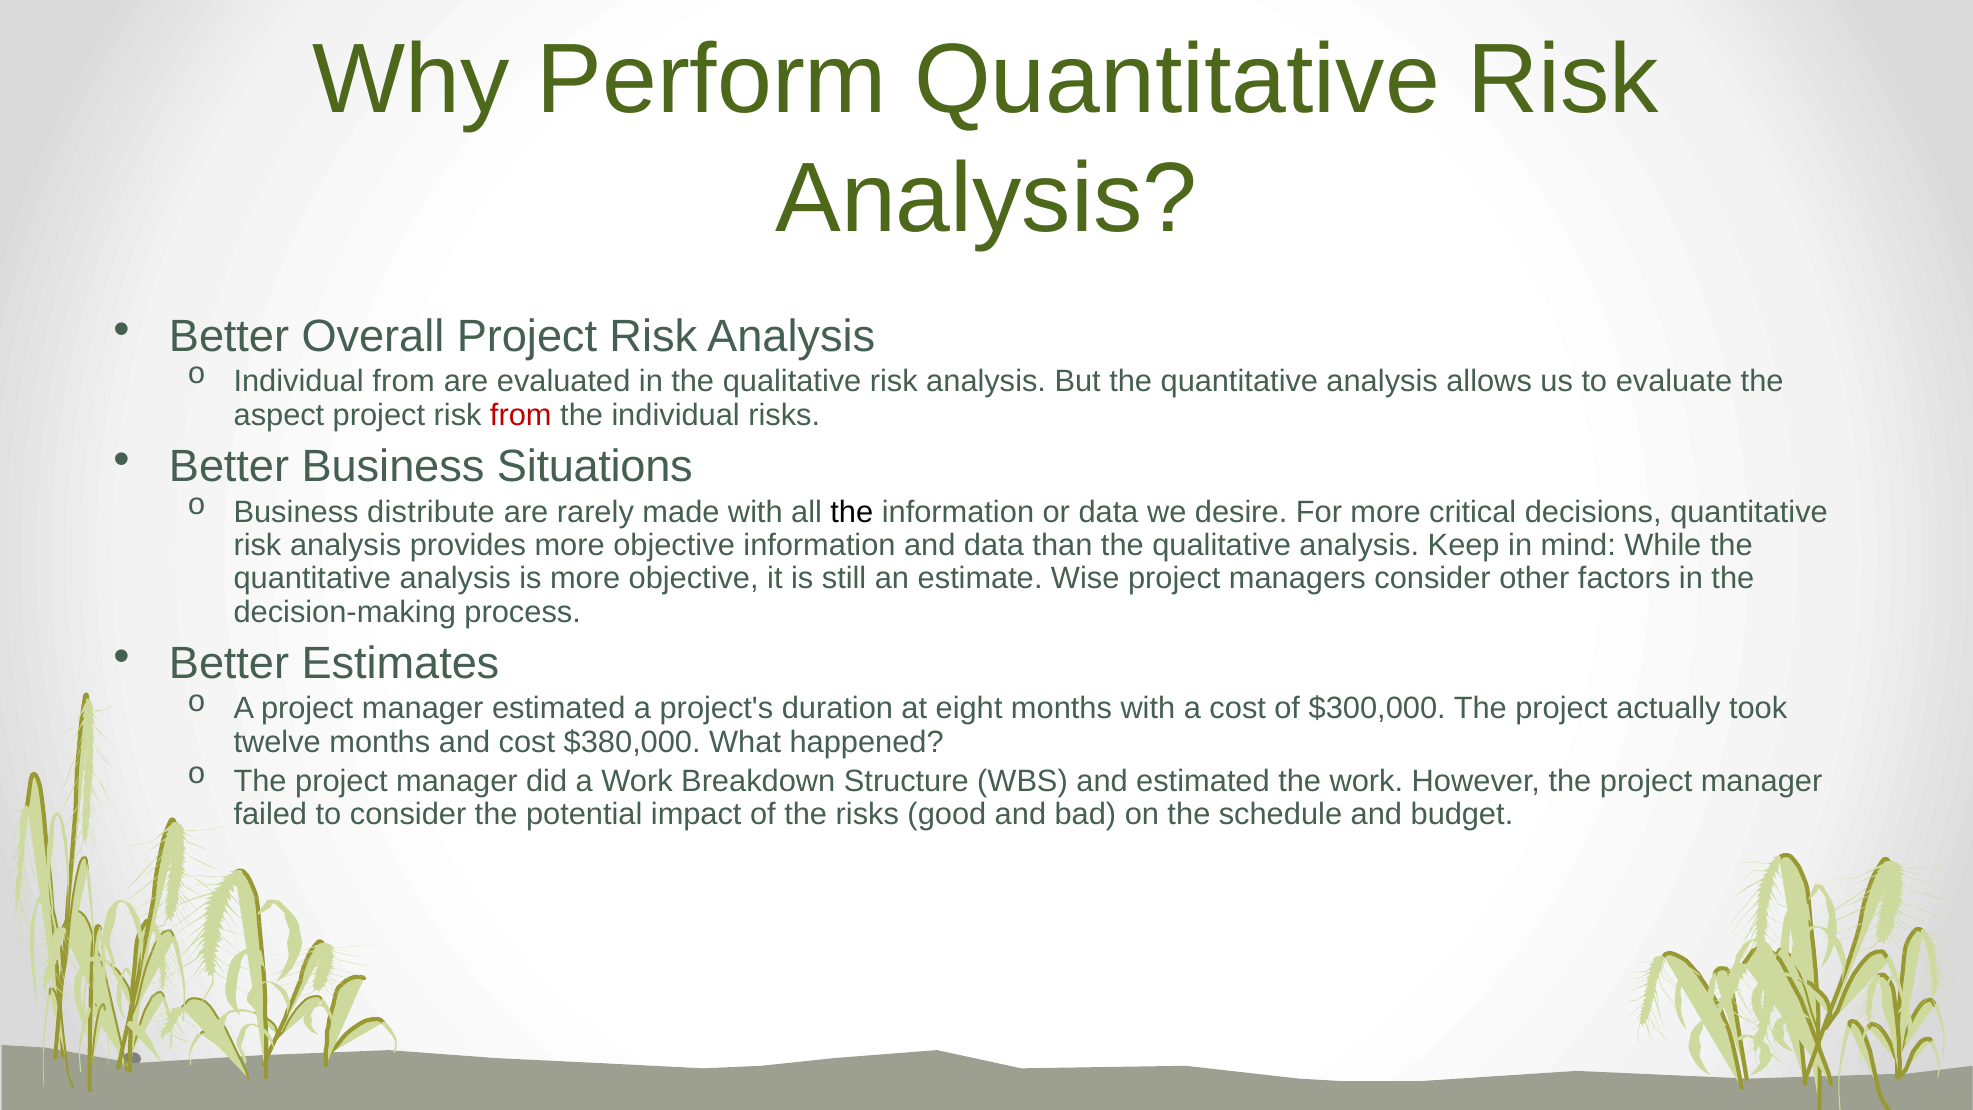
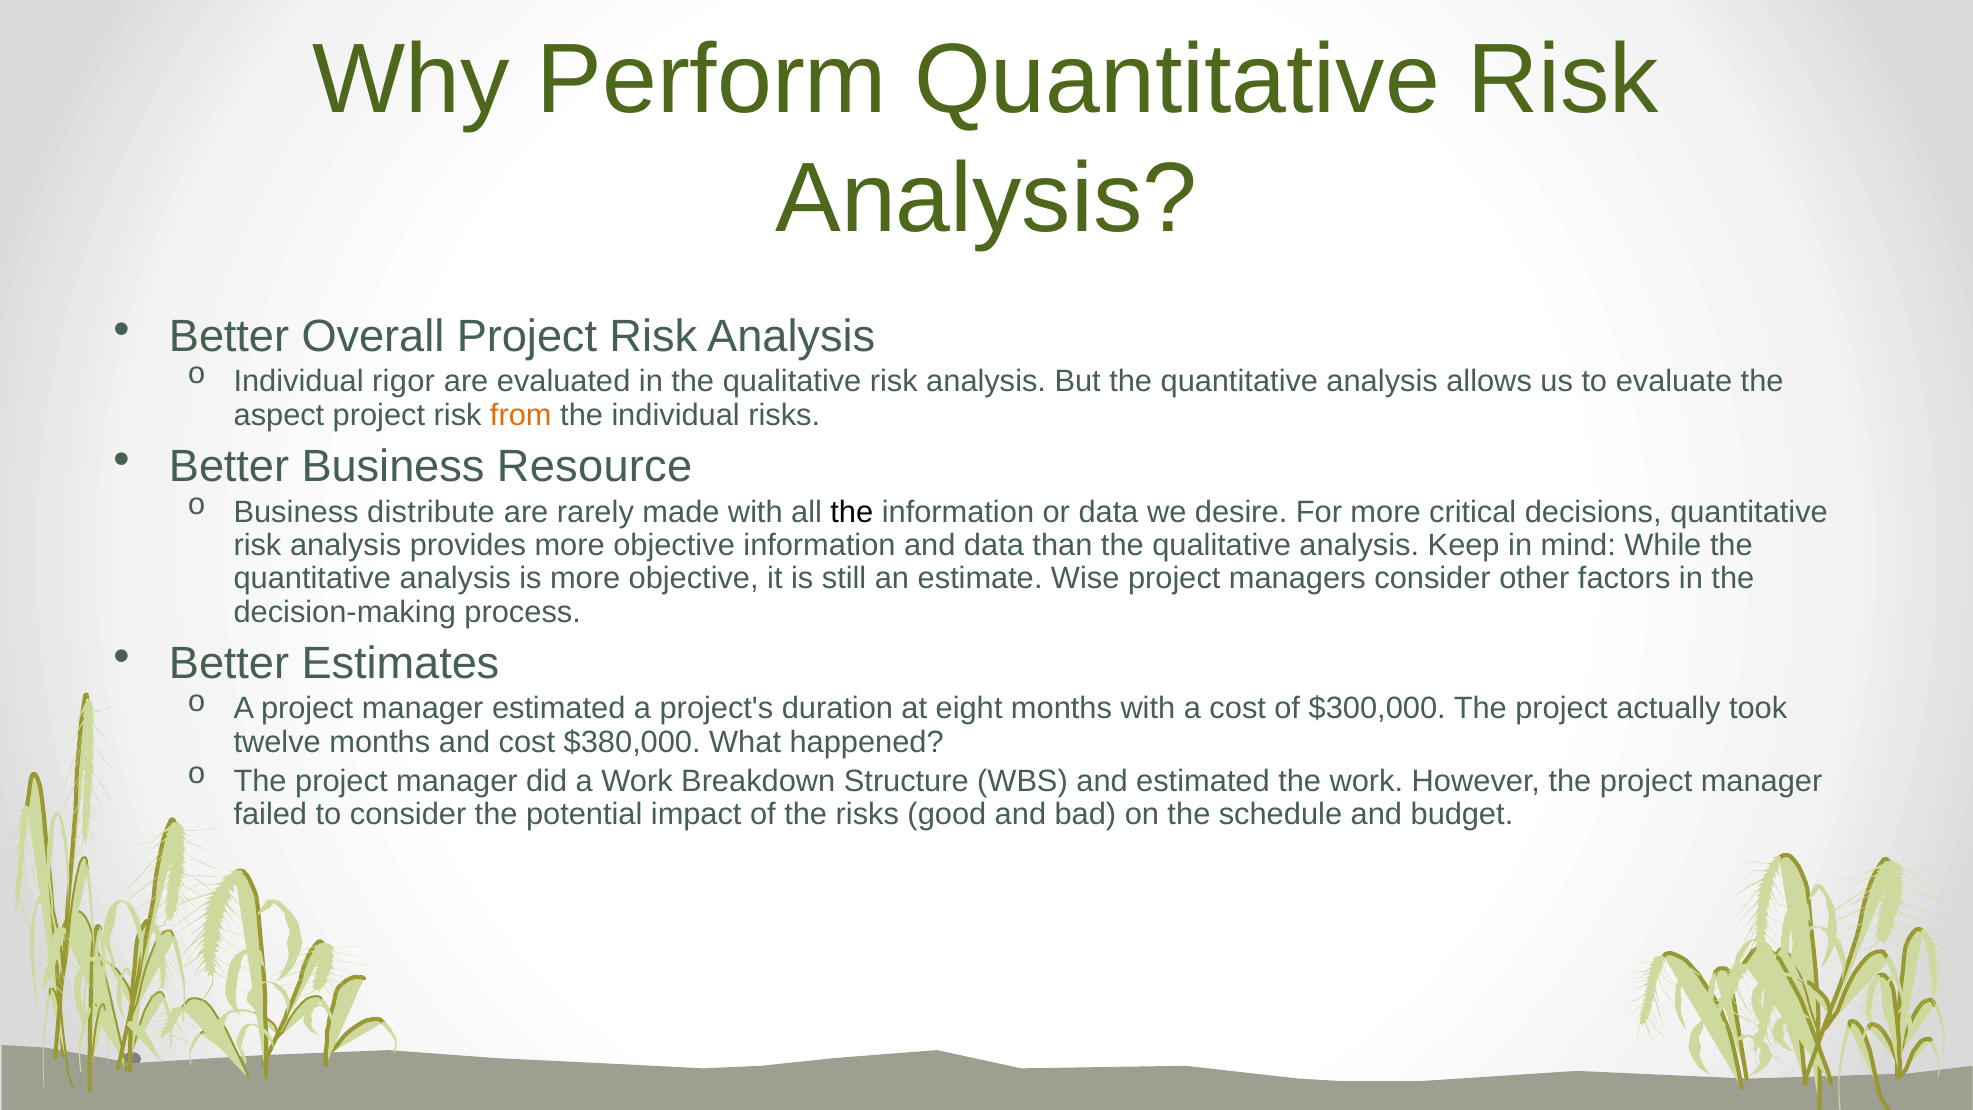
Individual from: from -> rigor (404, 382)
from colour: red -> orange (521, 415)
Situations: Situations -> Resource (595, 467)
